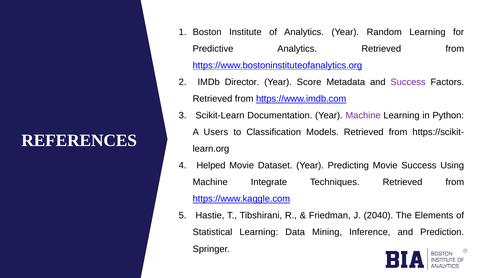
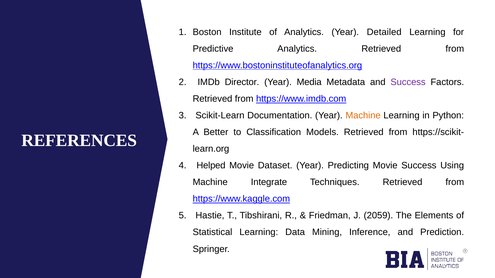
Random: Random -> Detailed (384, 32)
Score: Score -> Media (309, 82)
Machine colour: purple -> orange (363, 116)
Users: Users -> Better (216, 132)
2040: 2040 -> 2059 (378, 216)
